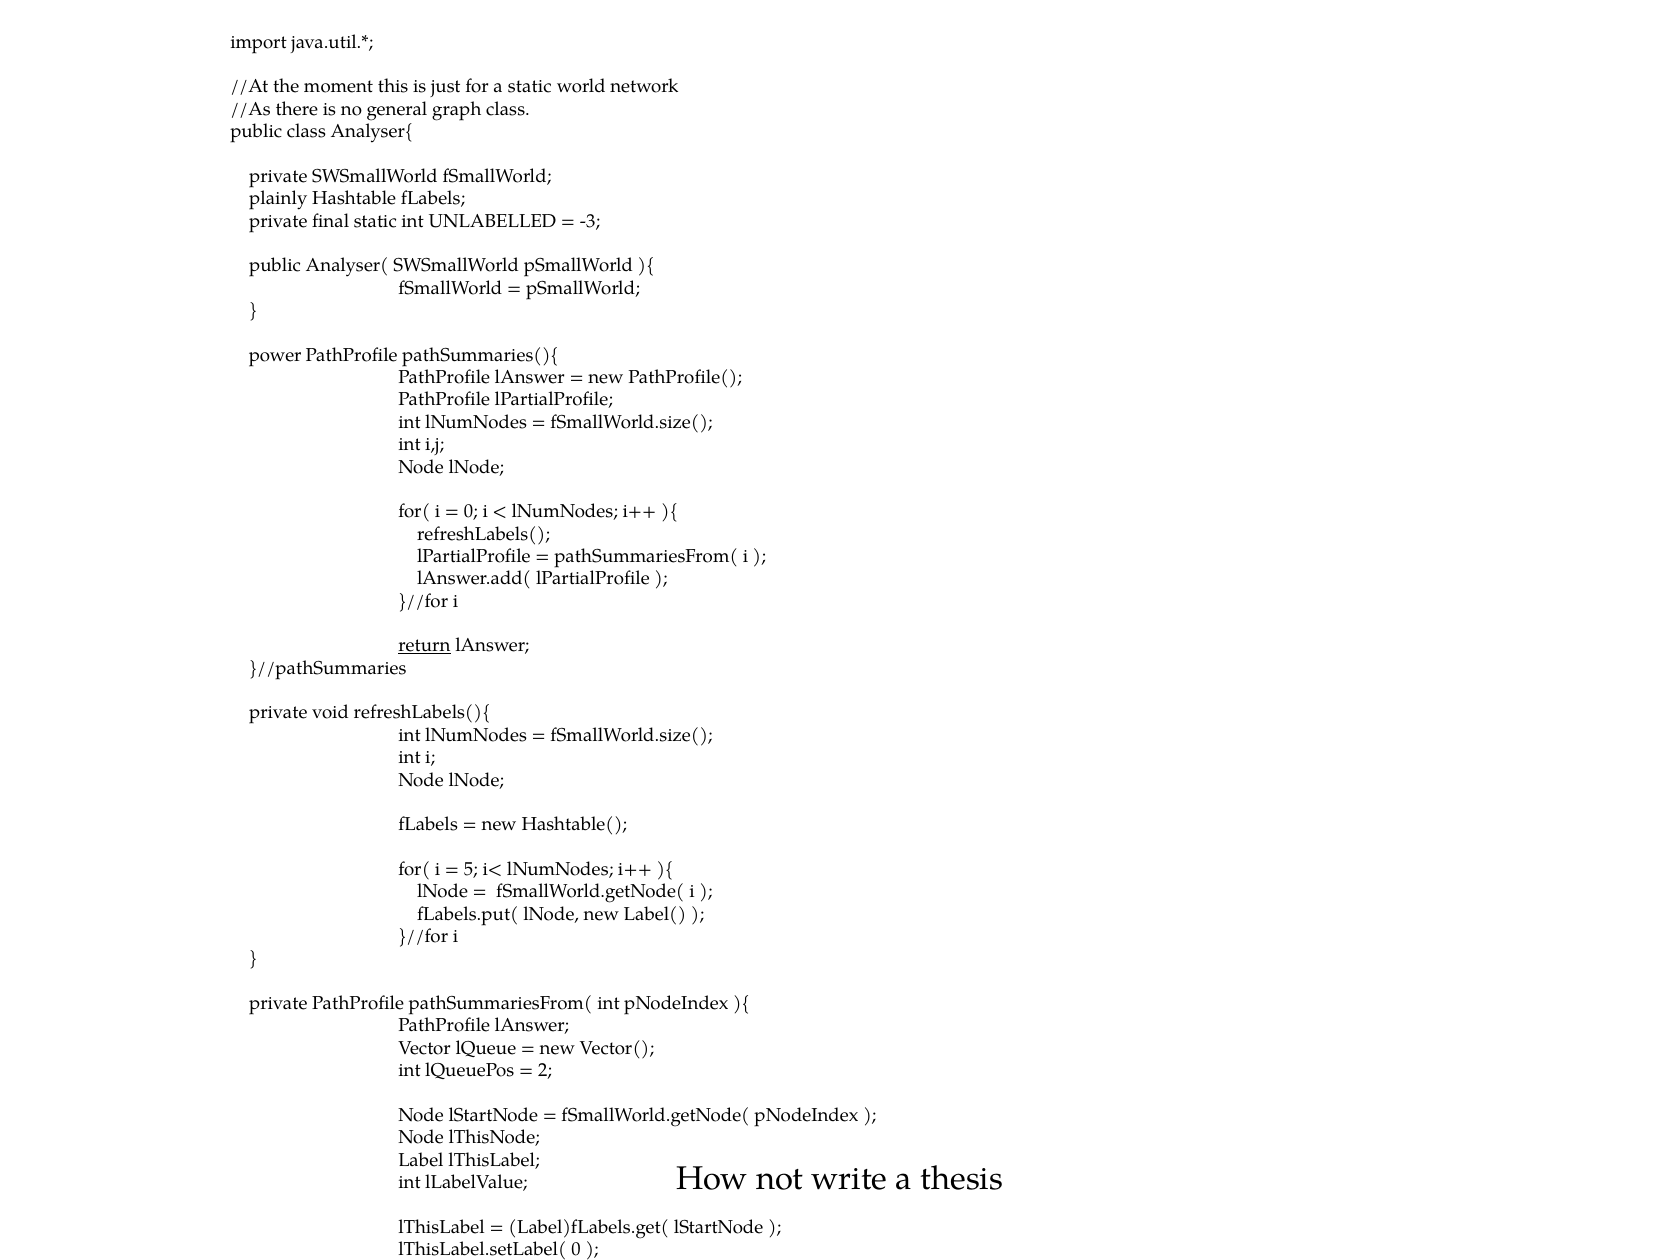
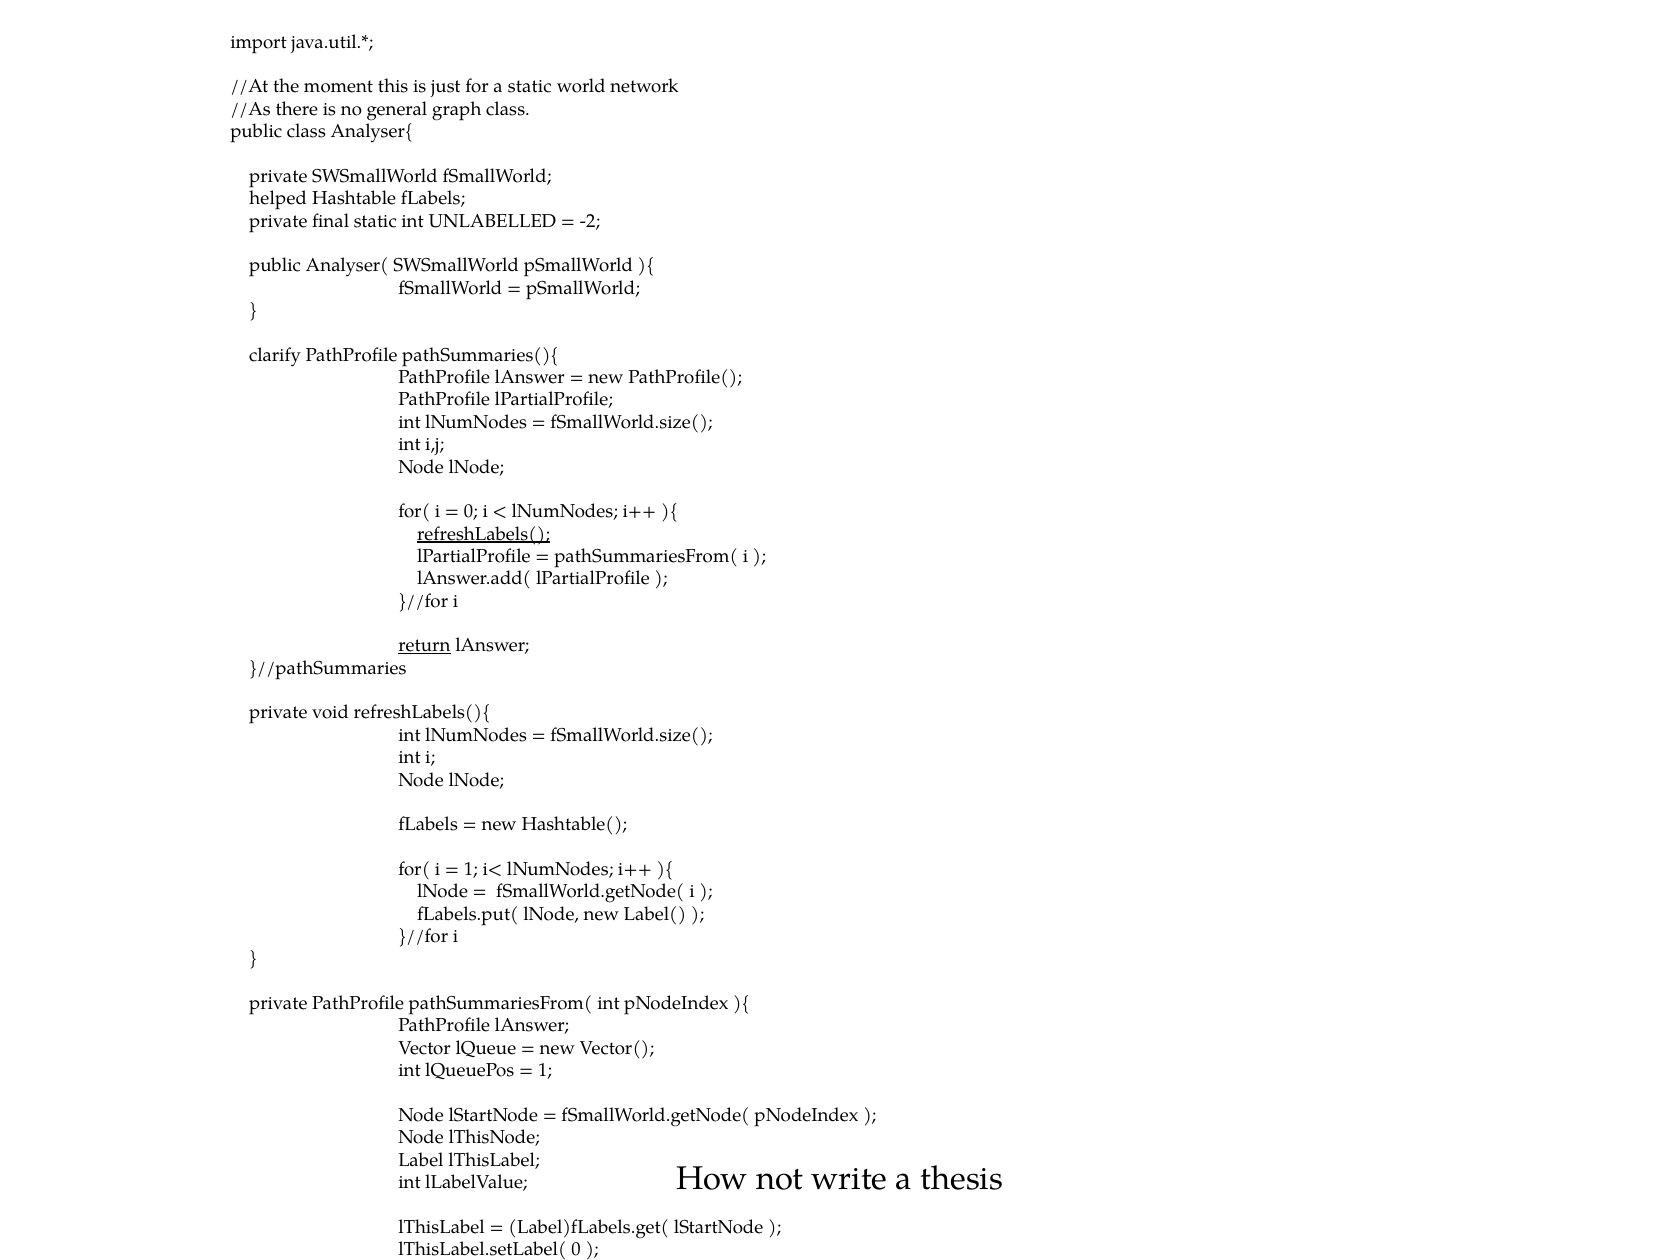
plainly: plainly -> helped (278, 199)
-3: -3 -> -2 (590, 221)
power: power -> clarify (275, 355)
refreshLabels( underline: none -> present (484, 534)
5: 5 -> 1 (471, 869)
2: 2 -> 1 (545, 1071)
